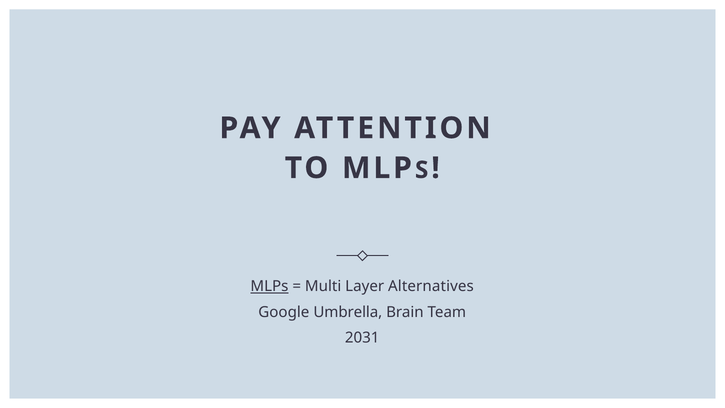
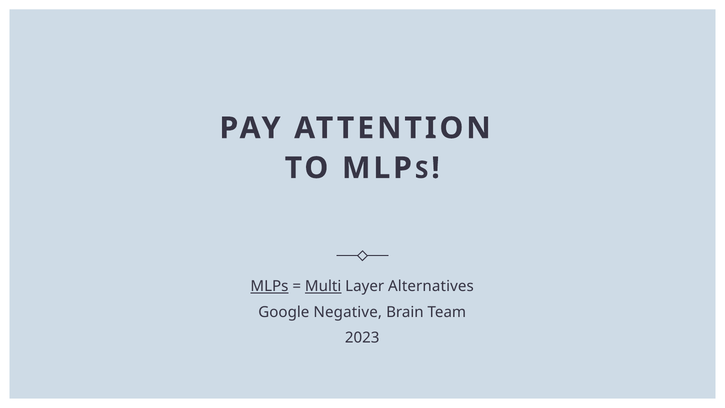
Multi underline: none -> present (323, 286)
Umbrella: Umbrella -> Negative (348, 312)
2031: 2031 -> 2023 (362, 338)
